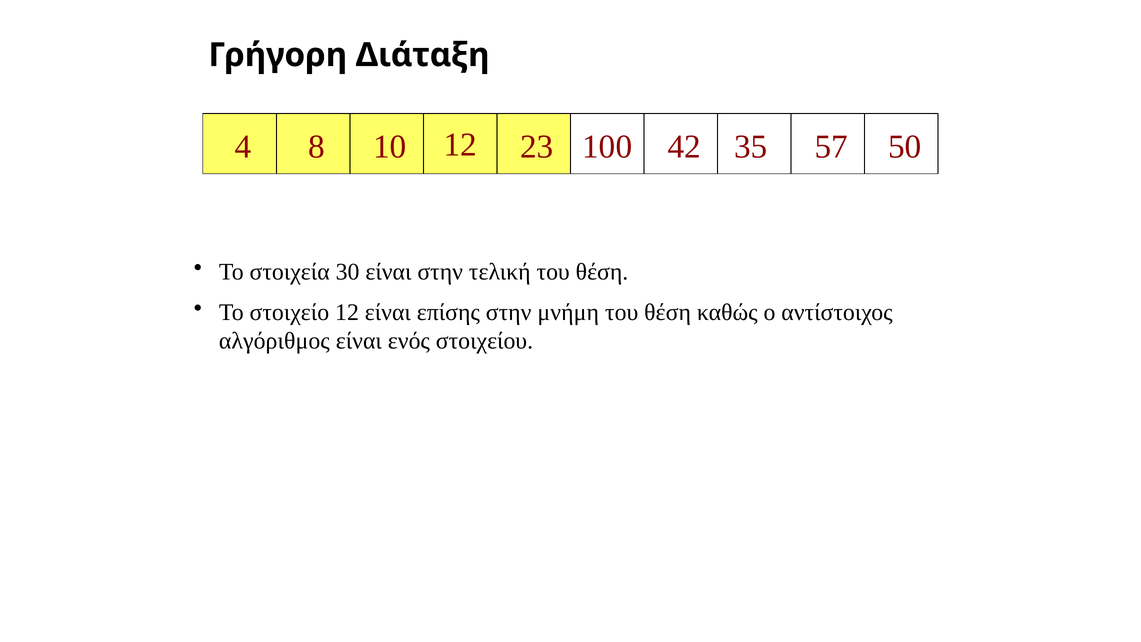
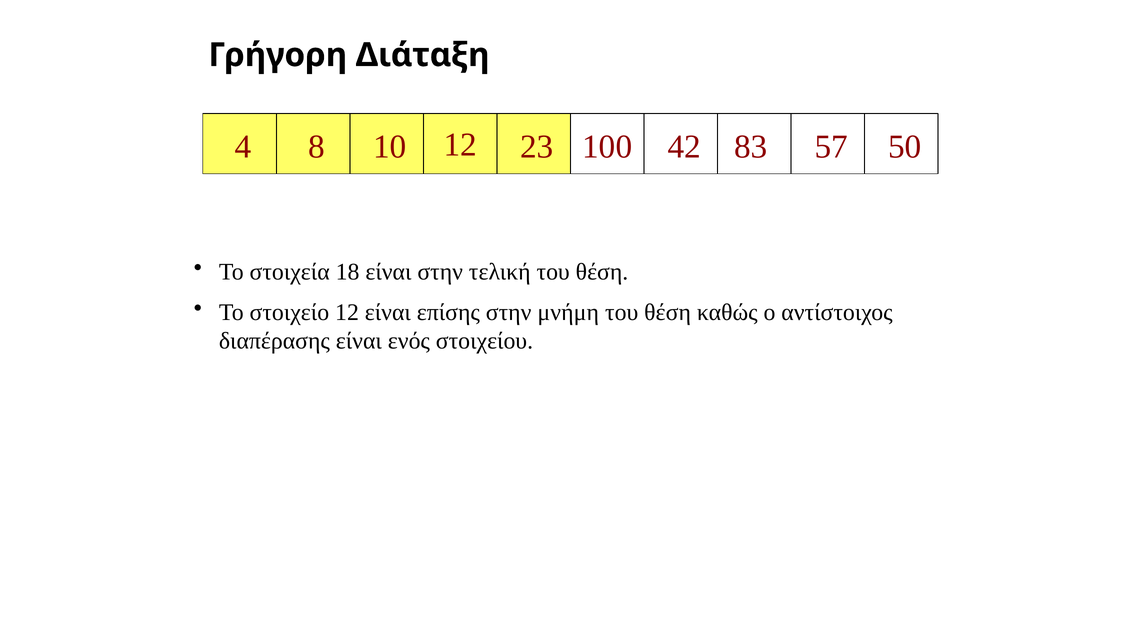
35: 35 -> 83 (751, 147)
30: 30 -> 18 (348, 272)
αλγόριθμος: αλγόριθμος -> διαπέρασης (274, 341)
